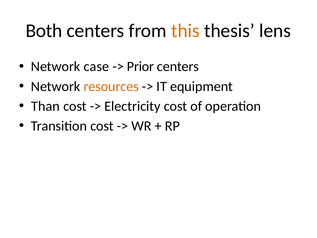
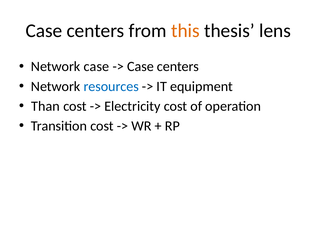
Both: Both -> Case (44, 31)
Prior: Prior -> Case (140, 67)
resources colour: orange -> blue (111, 86)
